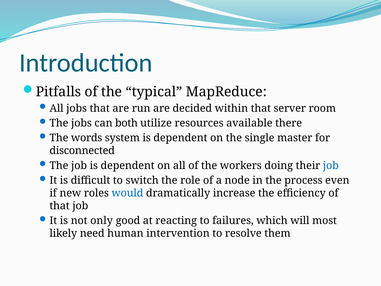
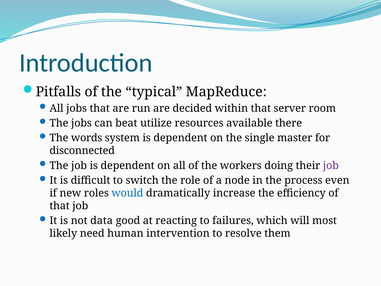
both: both -> beat (126, 123)
job colour: blue -> purple (331, 165)
only: only -> data (102, 220)
